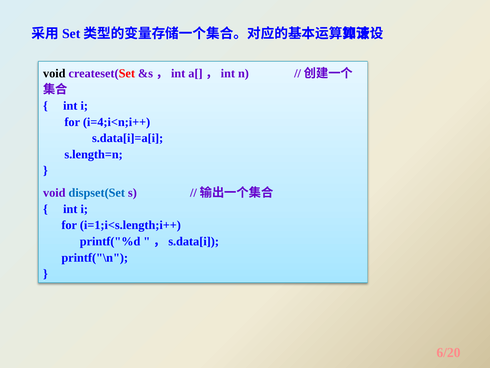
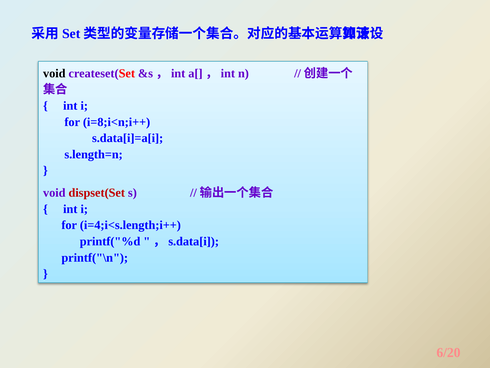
i=4;i<n;i++: i=4;i<n;i++ -> i=8;i<n;i++ (117, 122)
dispset(Set colour: blue -> red (97, 193)
i=1;i<s.length;i++: i=1;i<s.length;i++ -> i=4;i<s.length;i++ (130, 225)
